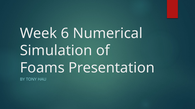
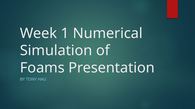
6: 6 -> 1 (65, 34)
